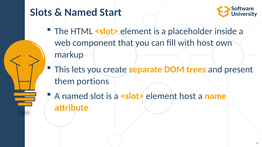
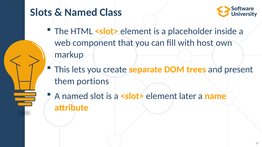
Start: Start -> Class (111, 12)
element host: host -> later (188, 96)
